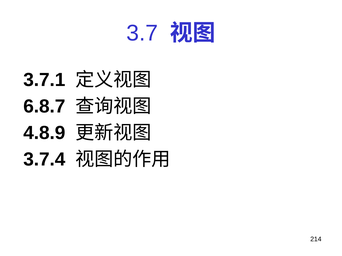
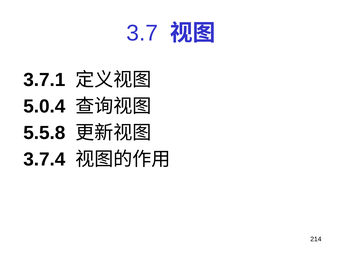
6.8.7: 6.8.7 -> 5.0.4 (44, 107)
4.8.9: 4.8.9 -> 5.5.8 (44, 133)
